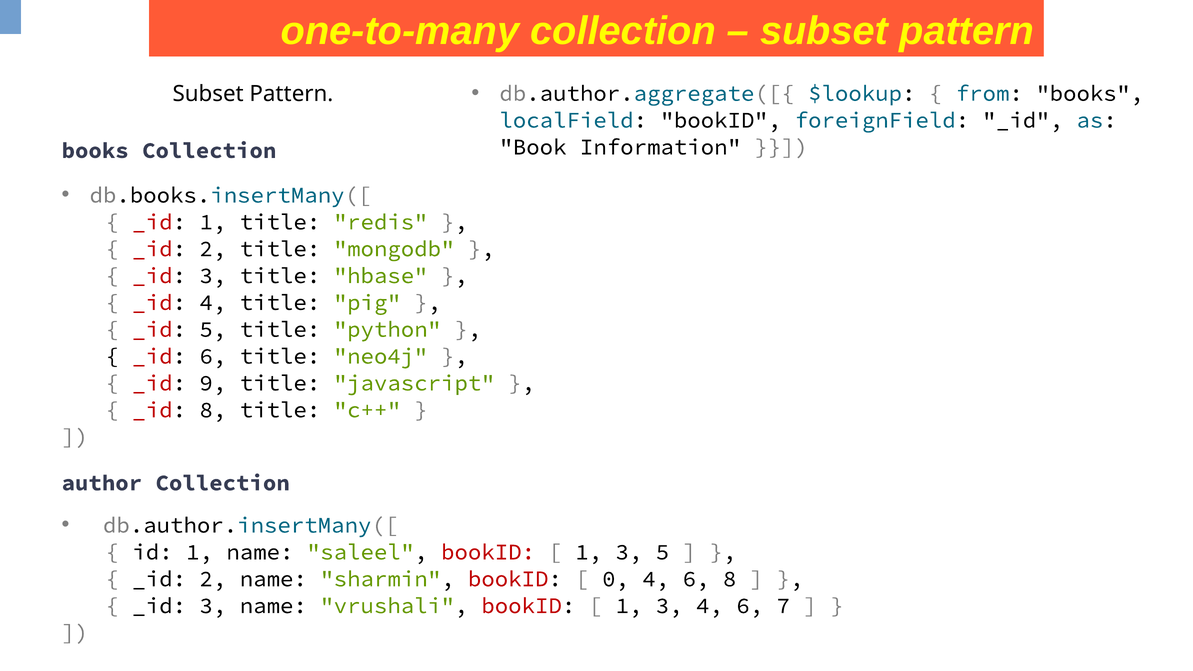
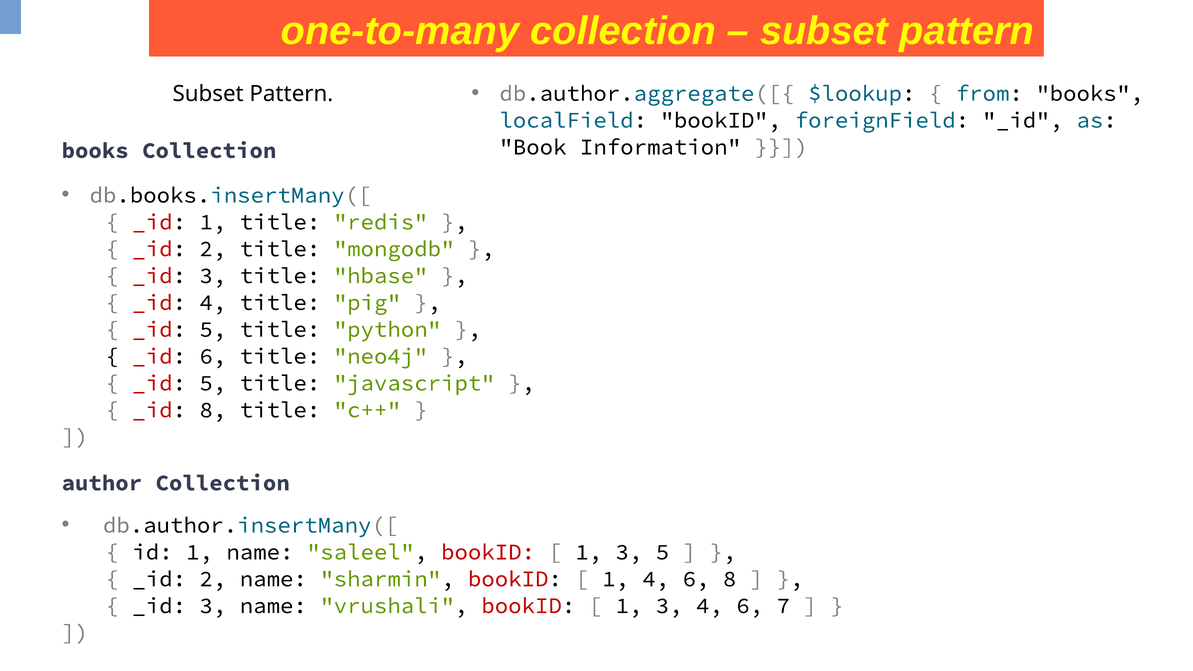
9: 9 -> 5 (213, 383)
0: 0 -> 1 (616, 579)
